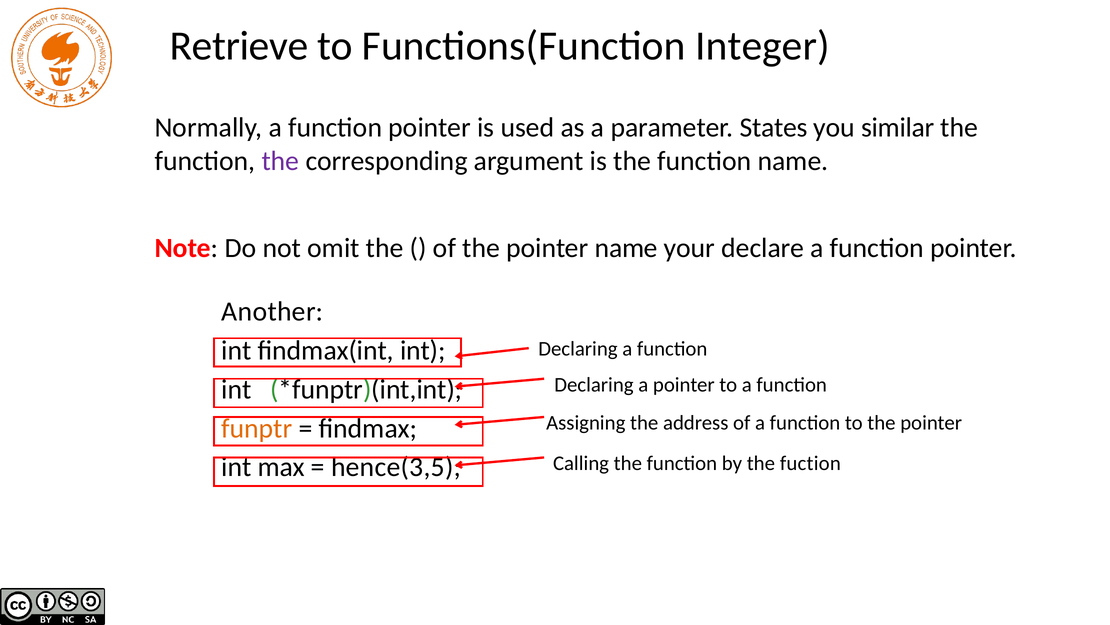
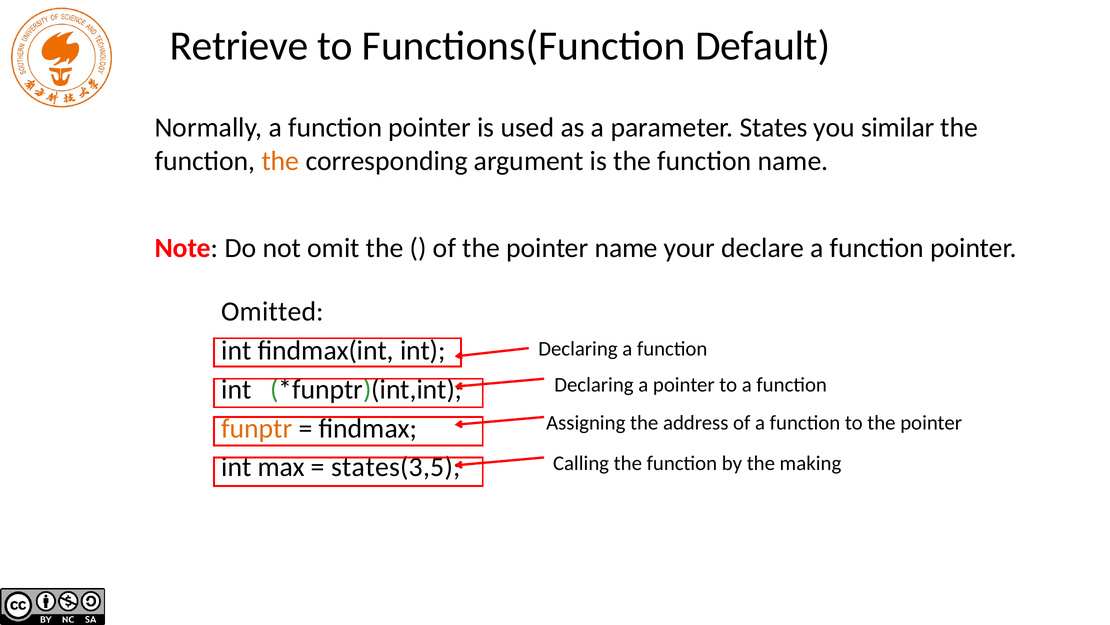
Integer: Integer -> Default (763, 46)
the colour: purple -> orange (280, 161)
Another: Another -> Omitted (272, 311)
fuction: fuction -> making (810, 463)
hence(3,5: hence(3,5 -> states(3,5 (396, 467)
